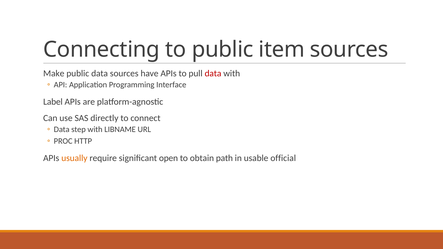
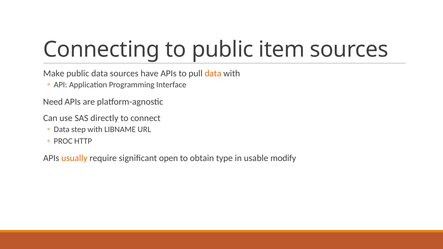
data colour: red -> orange (213, 74)
Label: Label -> Need (53, 102)
path: path -> type (224, 158)
official: official -> modify (283, 158)
